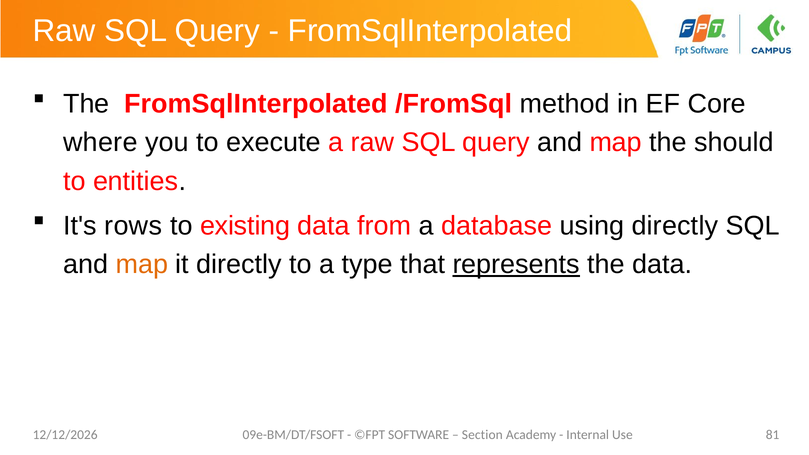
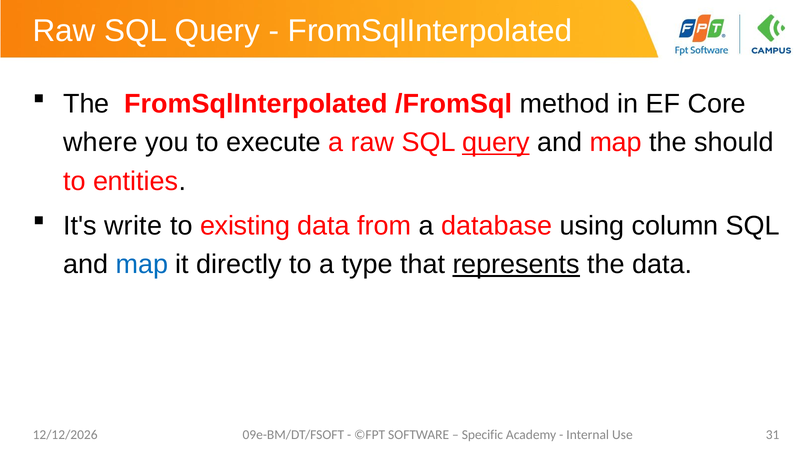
query underline: none -> present (496, 143)
rows: rows -> write (133, 226)
using directly: directly -> column (675, 226)
map colour: orange -> blue (142, 264)
Section: Section -> Specific (482, 435)
81: 81 -> 31 (773, 435)
